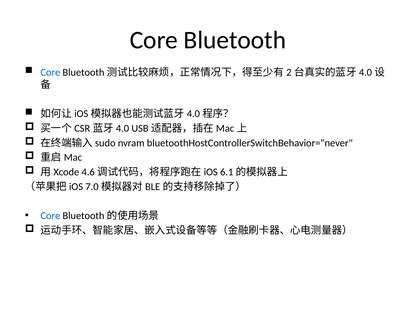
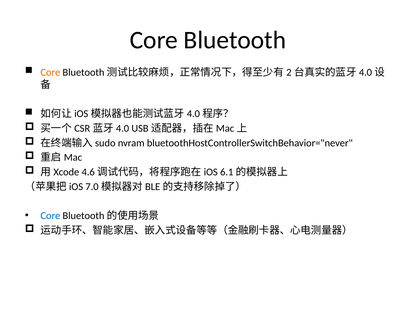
Core colour: blue -> orange (50, 72)
